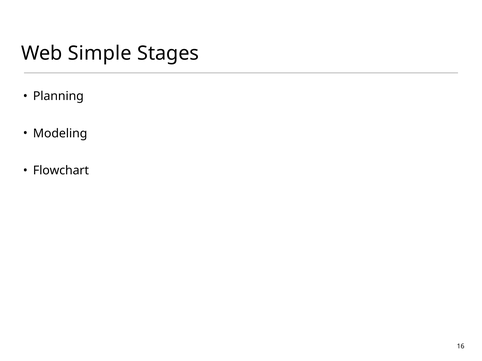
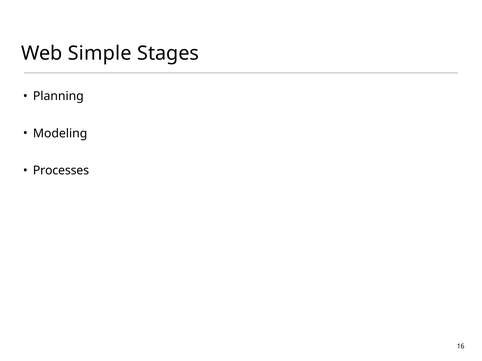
Flowchart: Flowchart -> Processes (61, 171)
